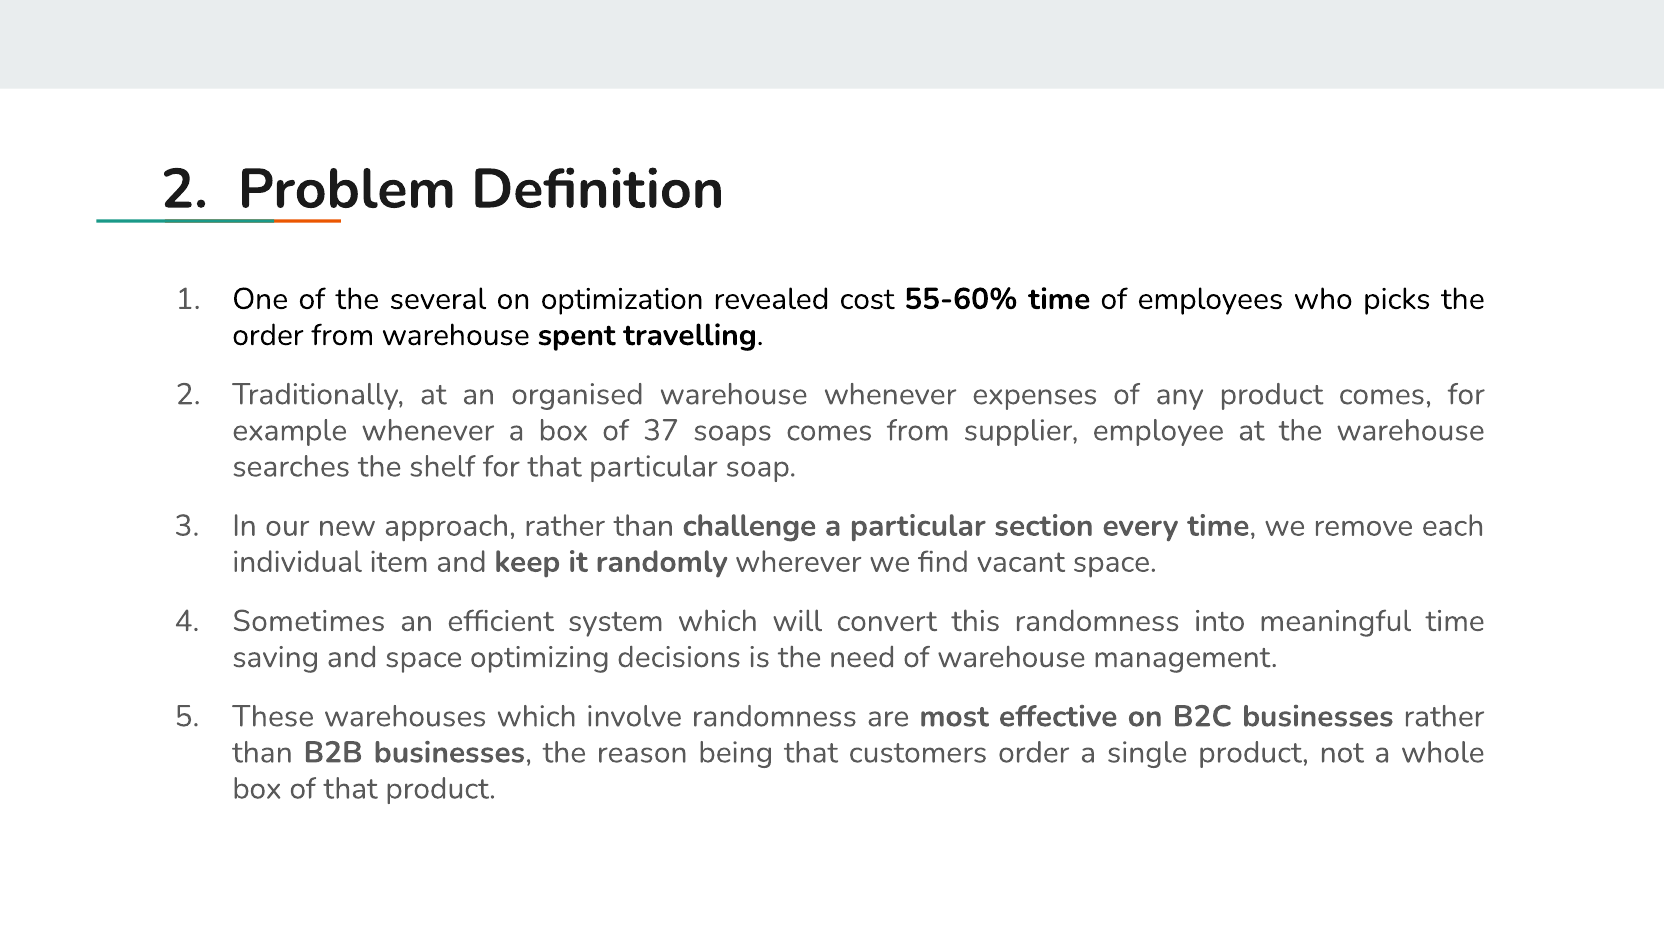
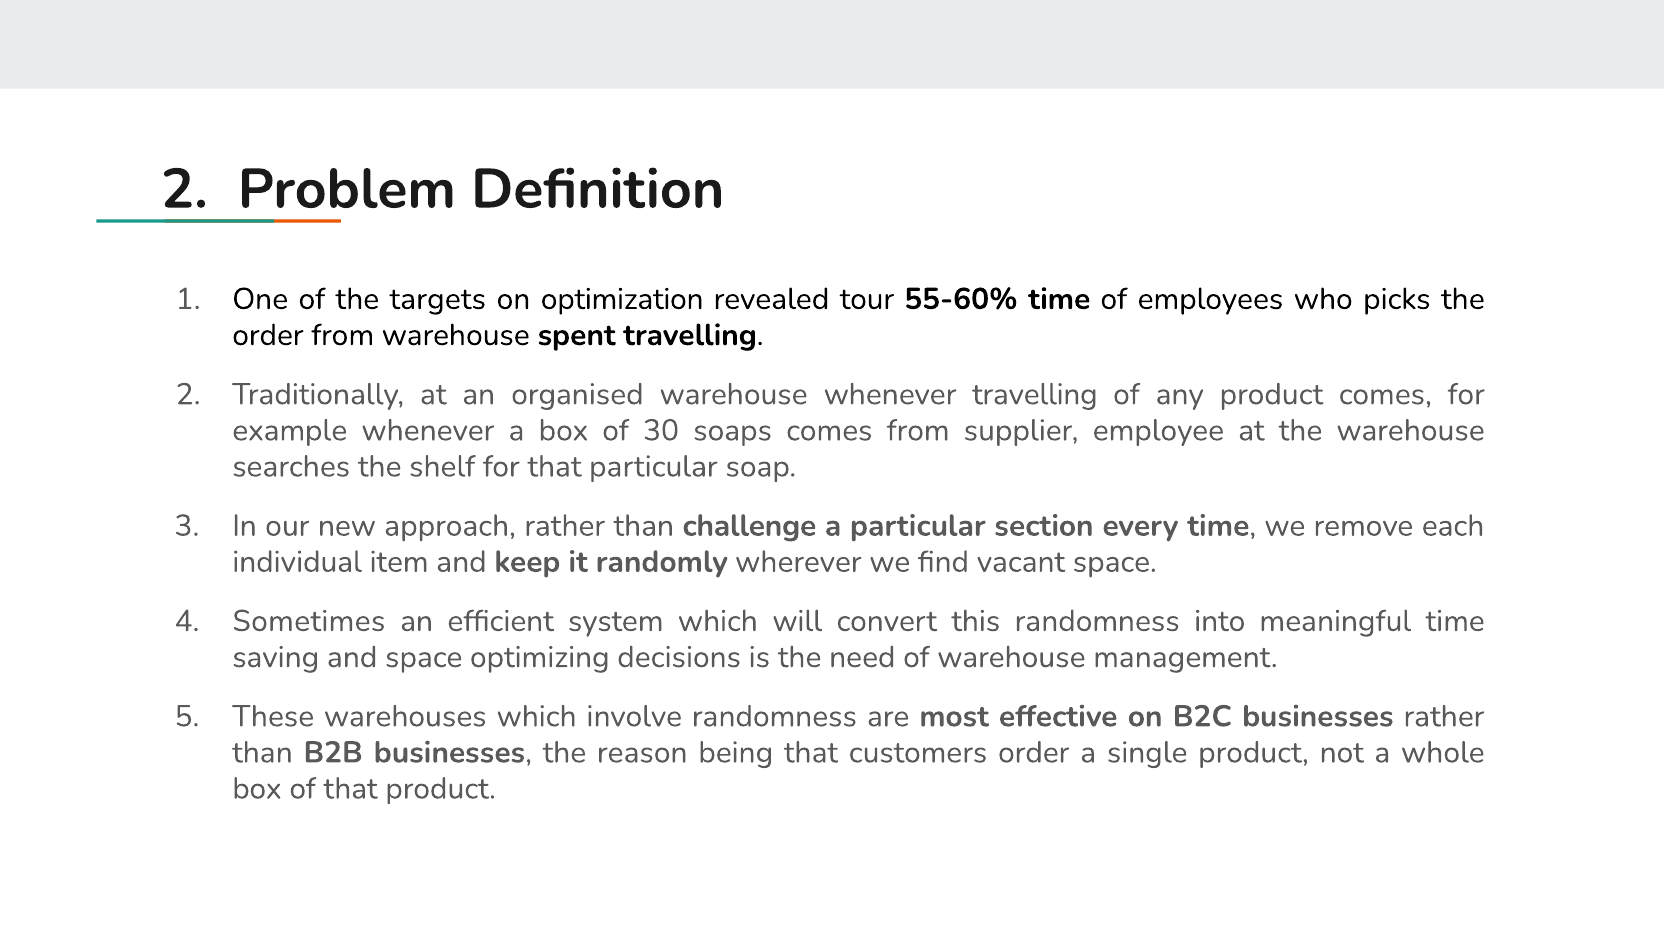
several: several -> targets (438, 299)
cost: cost -> tour (867, 299)
whenever expenses: expenses -> travelling (1035, 394)
37: 37 -> 30 (661, 430)
